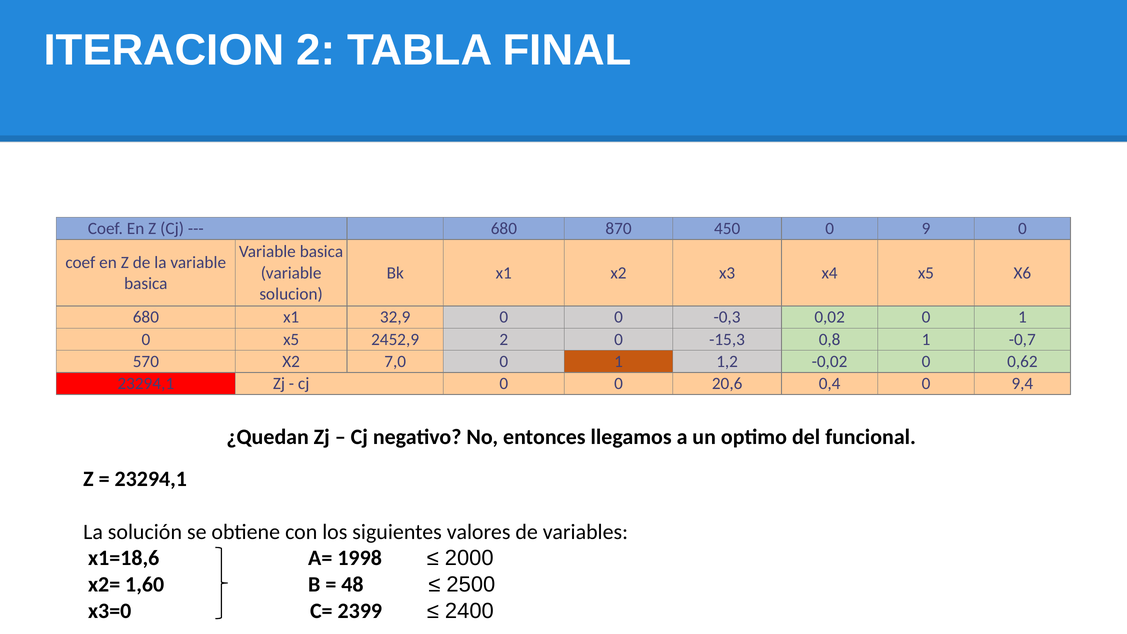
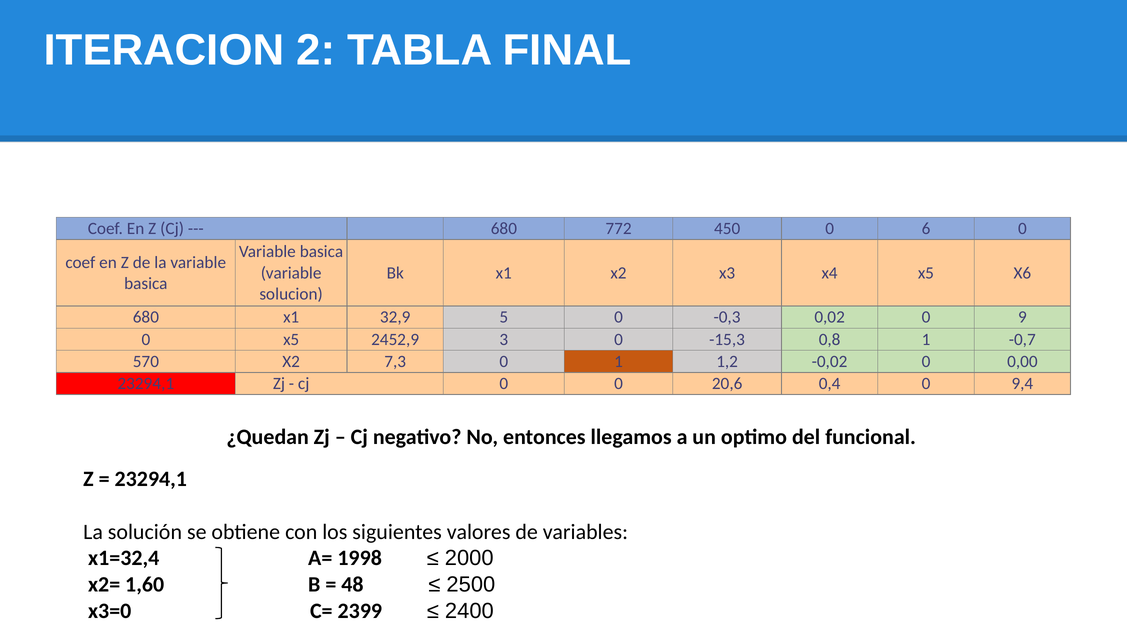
870: 870 -> 772 (619, 229)
9: 9 -> 6 (926, 229)
32,9 0: 0 -> 5 (504, 317)
0,02 0 1: 1 -> 9 (1022, 317)
2452,9 2: 2 -> 3 (504, 339)
7,0: 7,0 -> 7,3 (395, 362)
0,62: 0,62 -> 0,00 (1022, 362)
x1=18,6: x1=18,6 -> x1=32,4 (124, 558)
